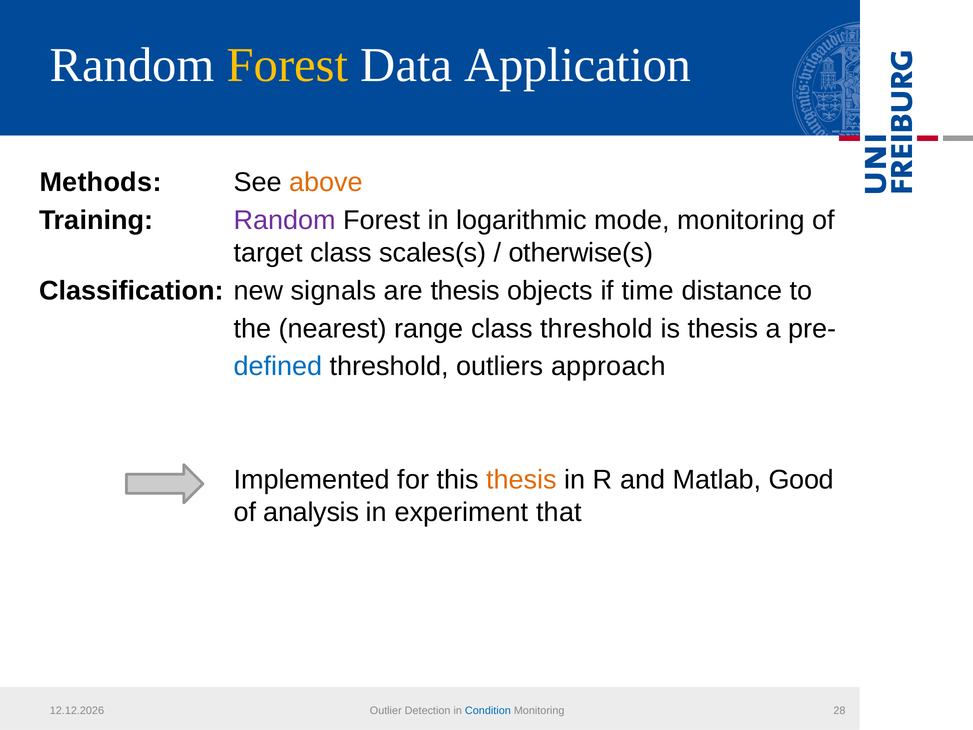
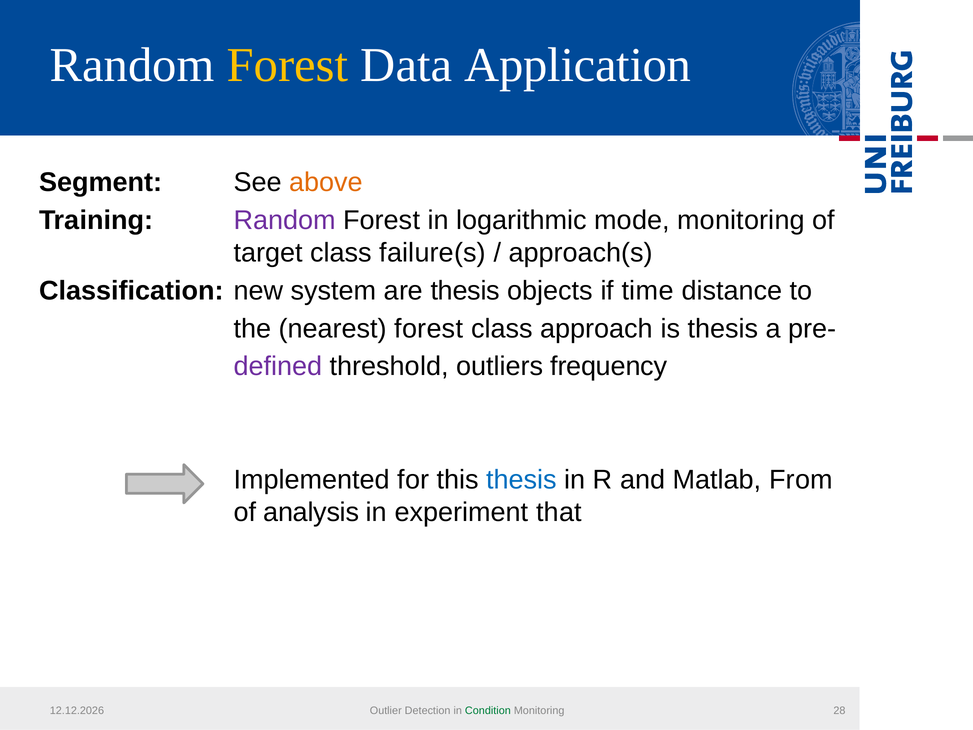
Methods: Methods -> Segment (101, 182)
scales(s: scales(s -> failure(s (433, 253)
otherwise(s: otherwise(s -> approach(s (581, 253)
signals: signals -> system (334, 291)
nearest range: range -> forest (429, 328)
class threshold: threshold -> approach (597, 328)
defined colour: blue -> purple (278, 366)
approach: approach -> frequency (609, 366)
thesis colour: orange -> blue (522, 480)
Good: Good -> From (801, 480)
Condition colour: blue -> green (488, 710)
